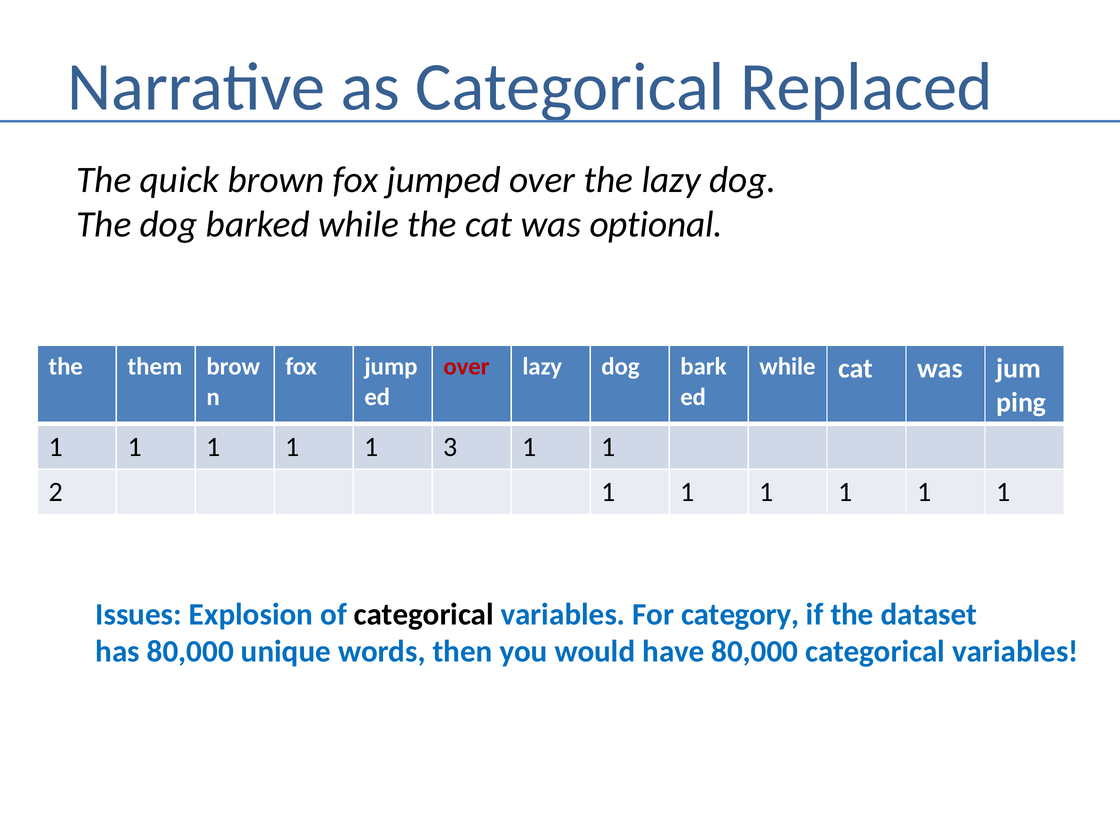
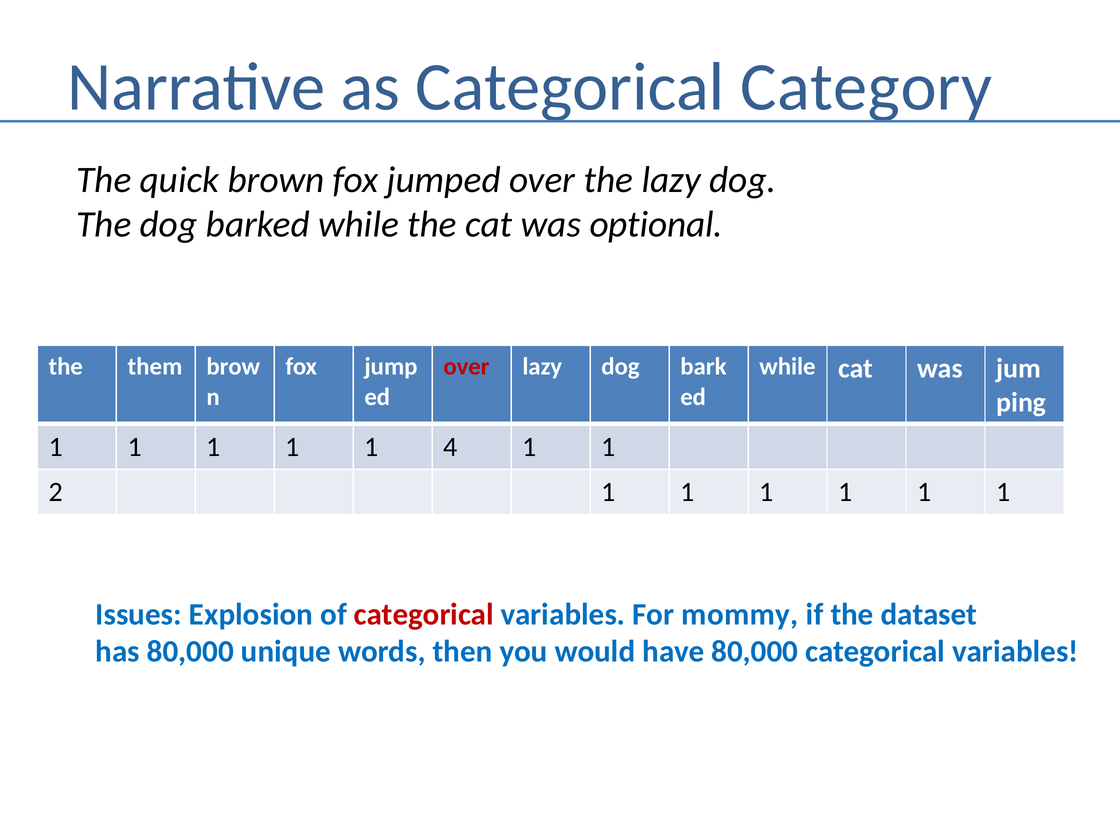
Replaced: Replaced -> Category (866, 87)
3: 3 -> 4 (450, 447)
categorical colour: black -> red (424, 614)
category: category -> mommy (740, 614)
